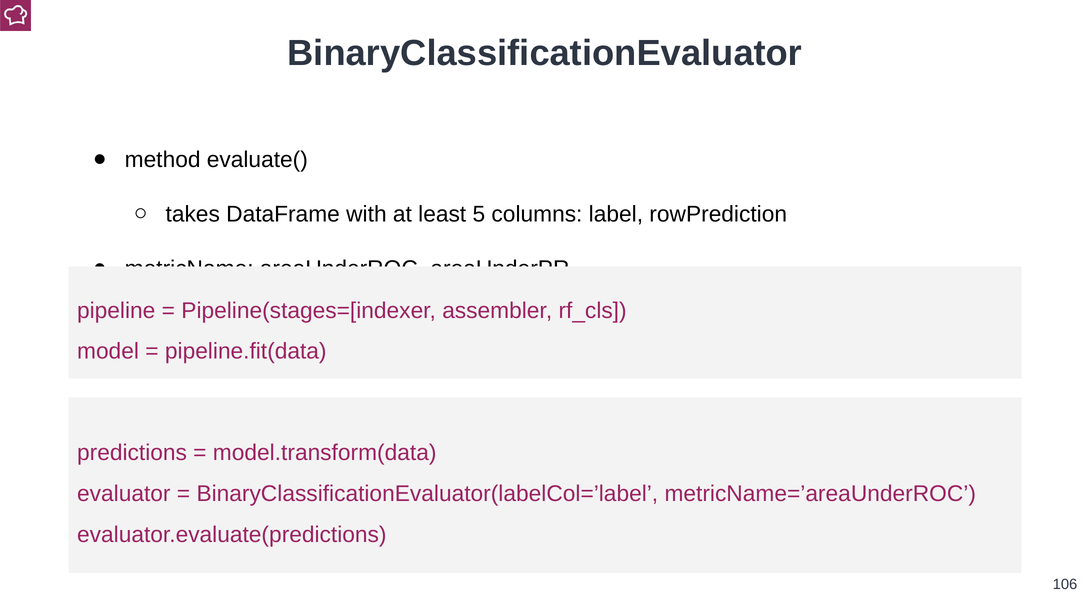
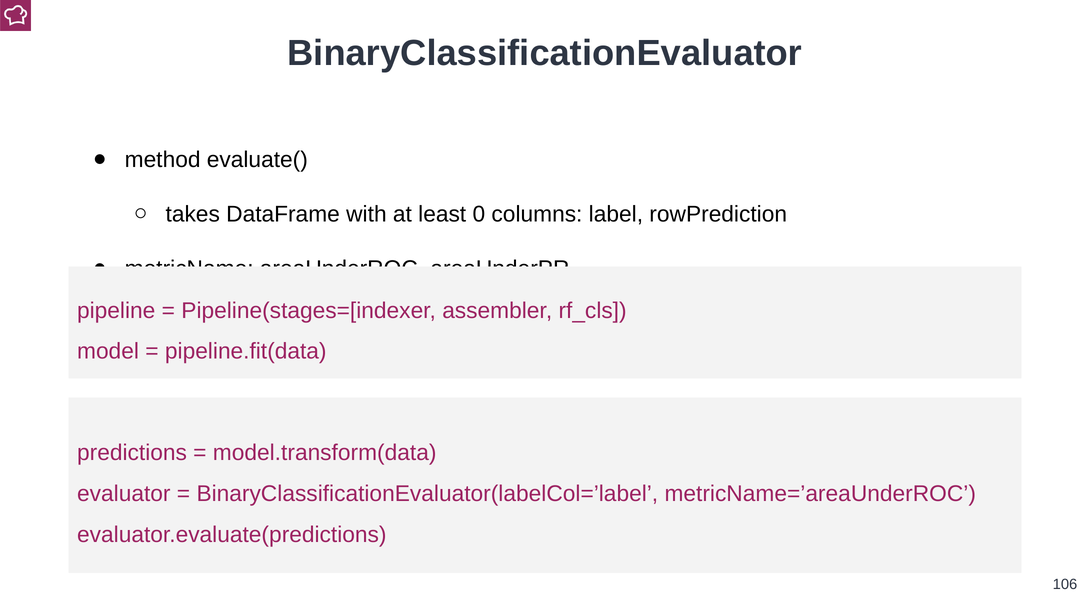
5: 5 -> 0 (479, 214)
